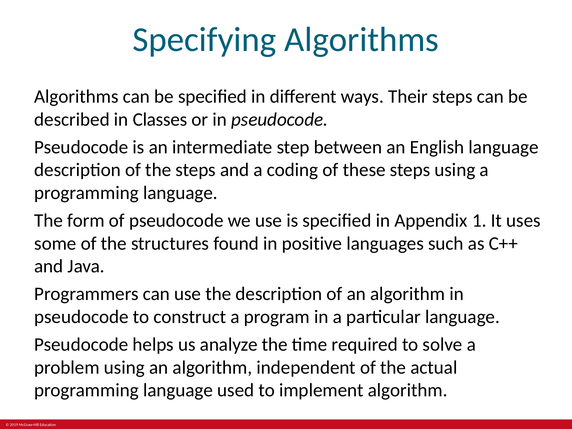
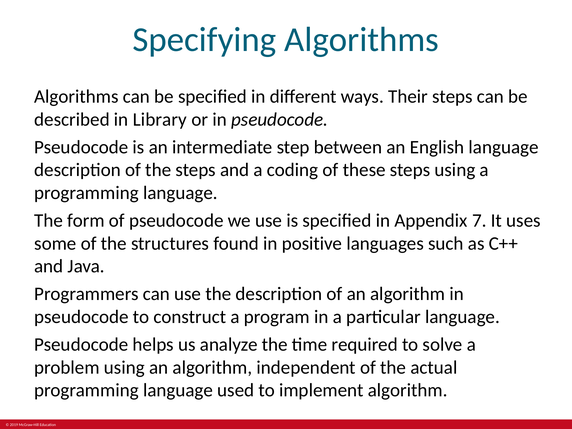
Classes: Classes -> Library (160, 120)
1: 1 -> 7 (479, 221)
